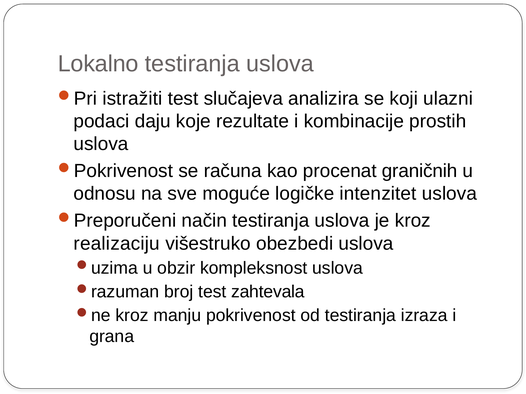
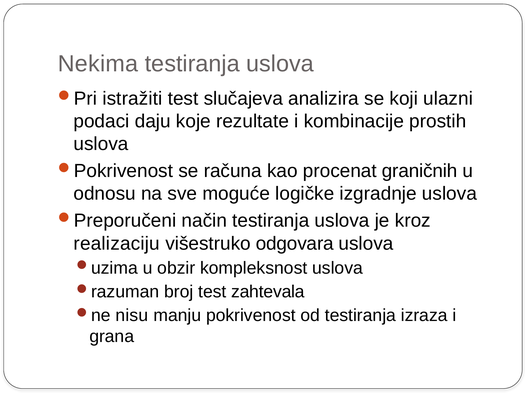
Lokalno: Lokalno -> Nekima (98, 64)
intenzitet: intenzitet -> izgradnje (378, 194)
obezbedi: obezbedi -> odgovara (295, 244)
kroz: kroz -> nisu (132, 316)
